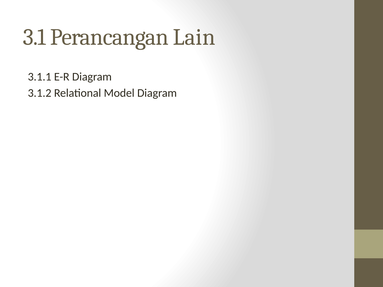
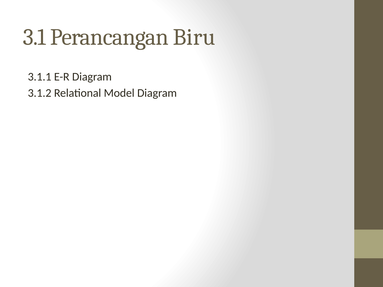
Lain: Lain -> Biru (194, 37)
